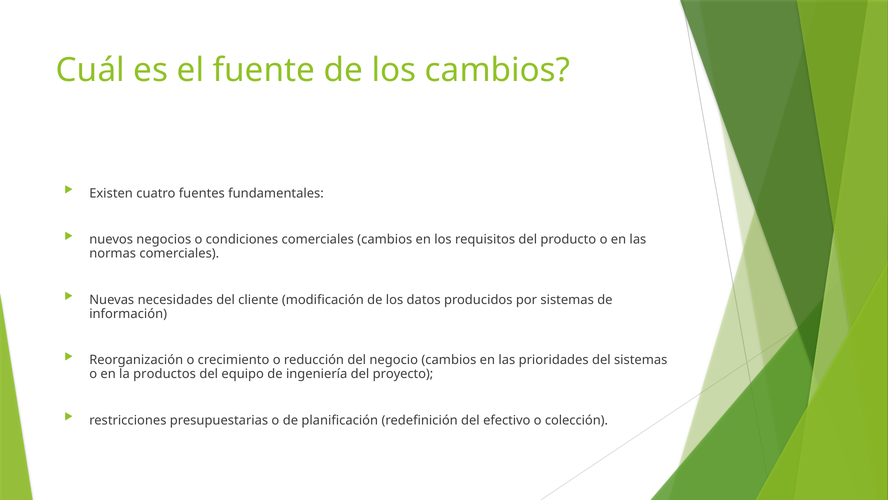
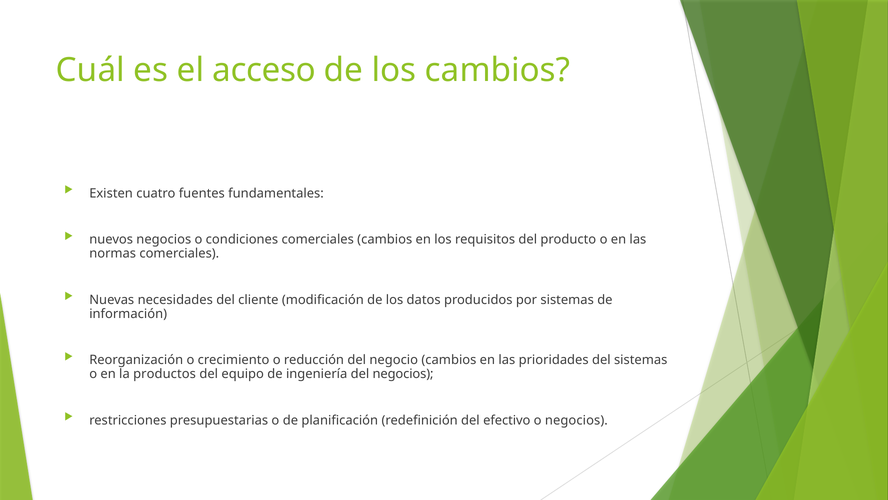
fuente: fuente -> acceso (264, 70)
del proyecto: proyecto -> negocios (403, 374)
o colección: colección -> negocios (576, 420)
